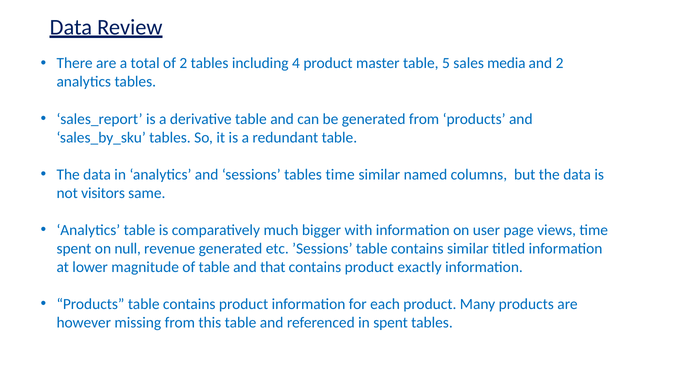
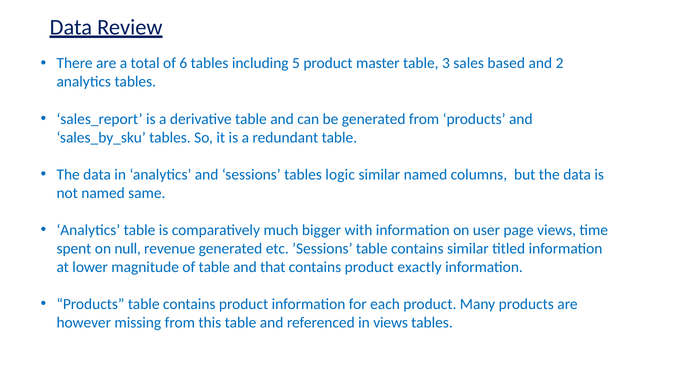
of 2: 2 -> 6 (183, 63)
4: 4 -> 5 (296, 63)
5: 5 -> 3 (446, 63)
media: media -> based (506, 63)
tables time: time -> logic (340, 175)
not visitors: visitors -> named (103, 193)
in spent: spent -> views (391, 323)
